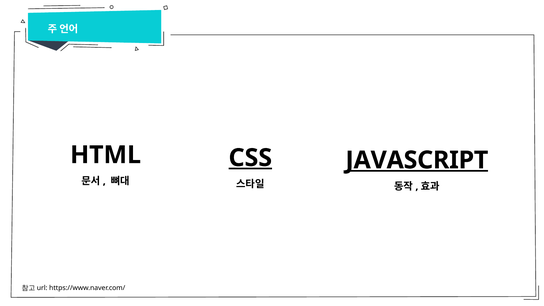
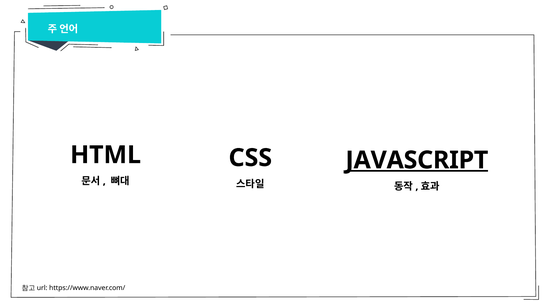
CSS underline: present -> none (250, 158)
